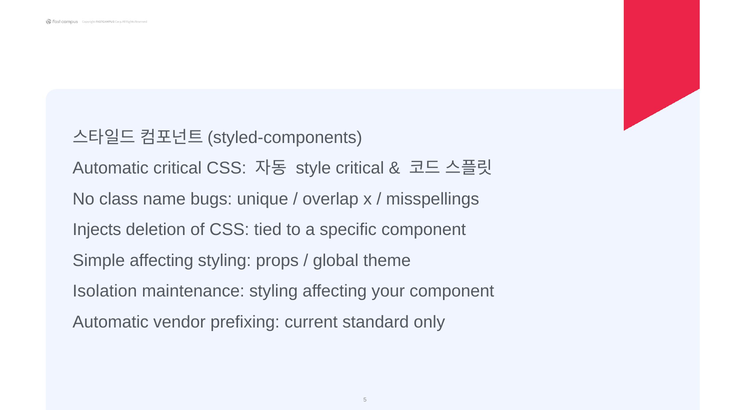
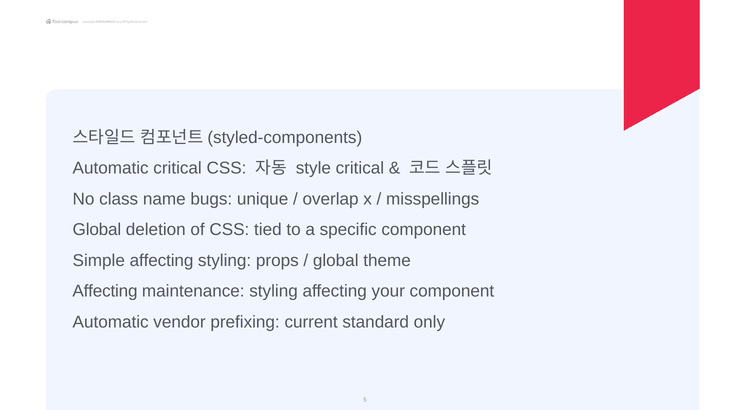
Injects: Injects -> Global (97, 230)
Isolation: Isolation -> Affecting (105, 292)
